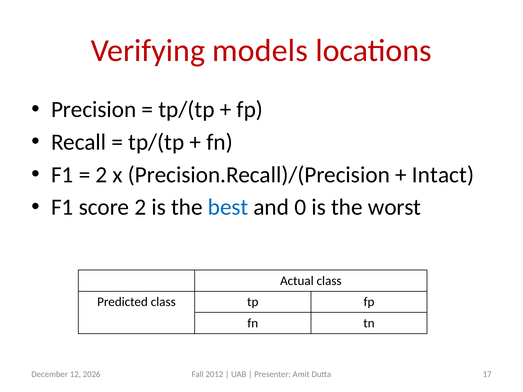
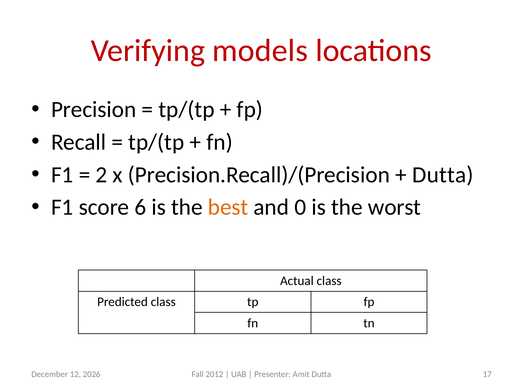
Intact: Intact -> Dutta (443, 175)
score 2: 2 -> 6 (140, 207)
best colour: blue -> orange (228, 207)
